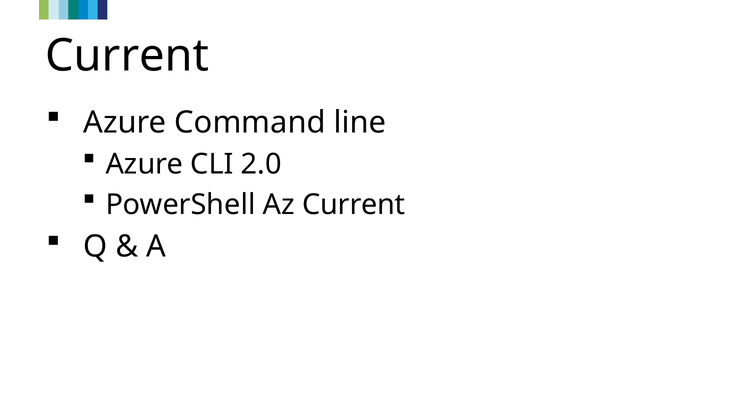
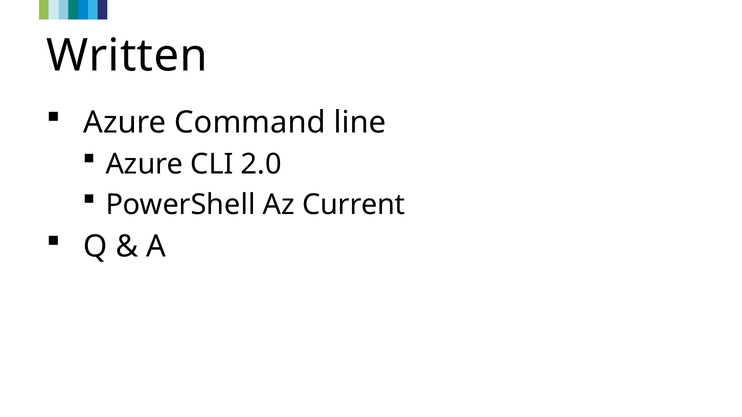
Current: Current -> Written (127, 56)
